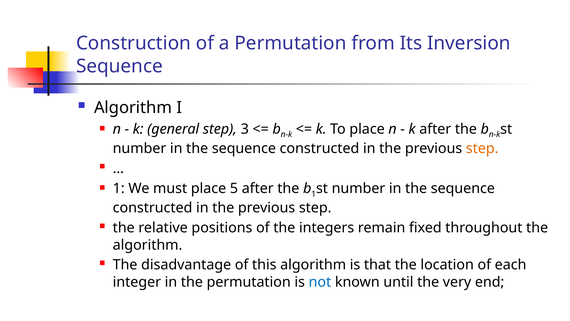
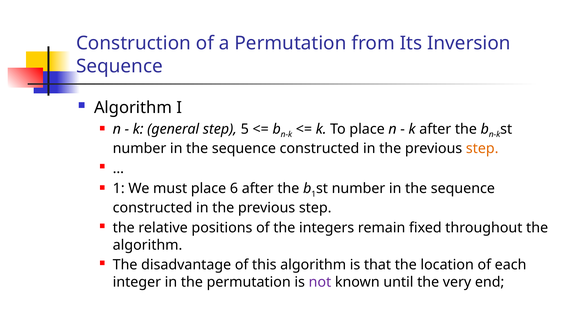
3: 3 -> 5 (245, 129)
5: 5 -> 6 (234, 188)
not colour: blue -> purple (320, 282)
